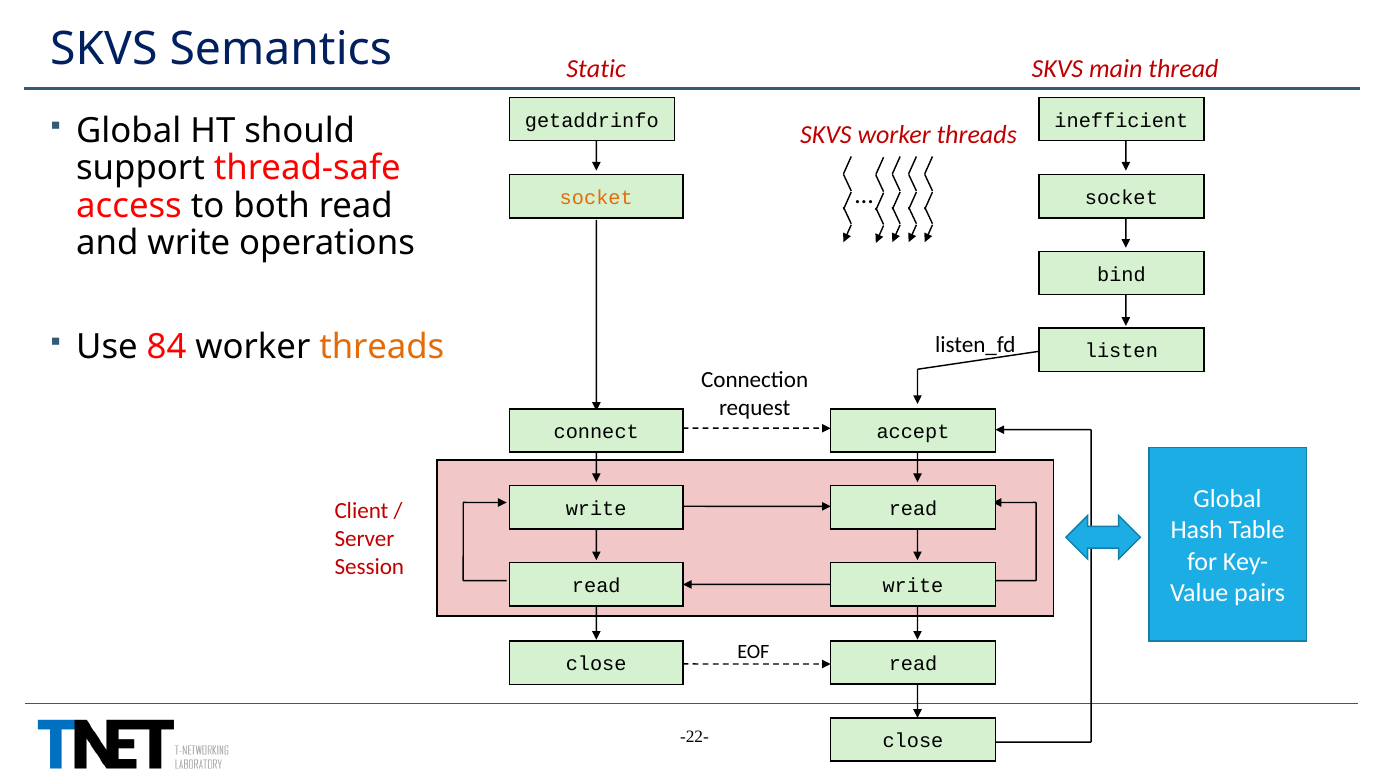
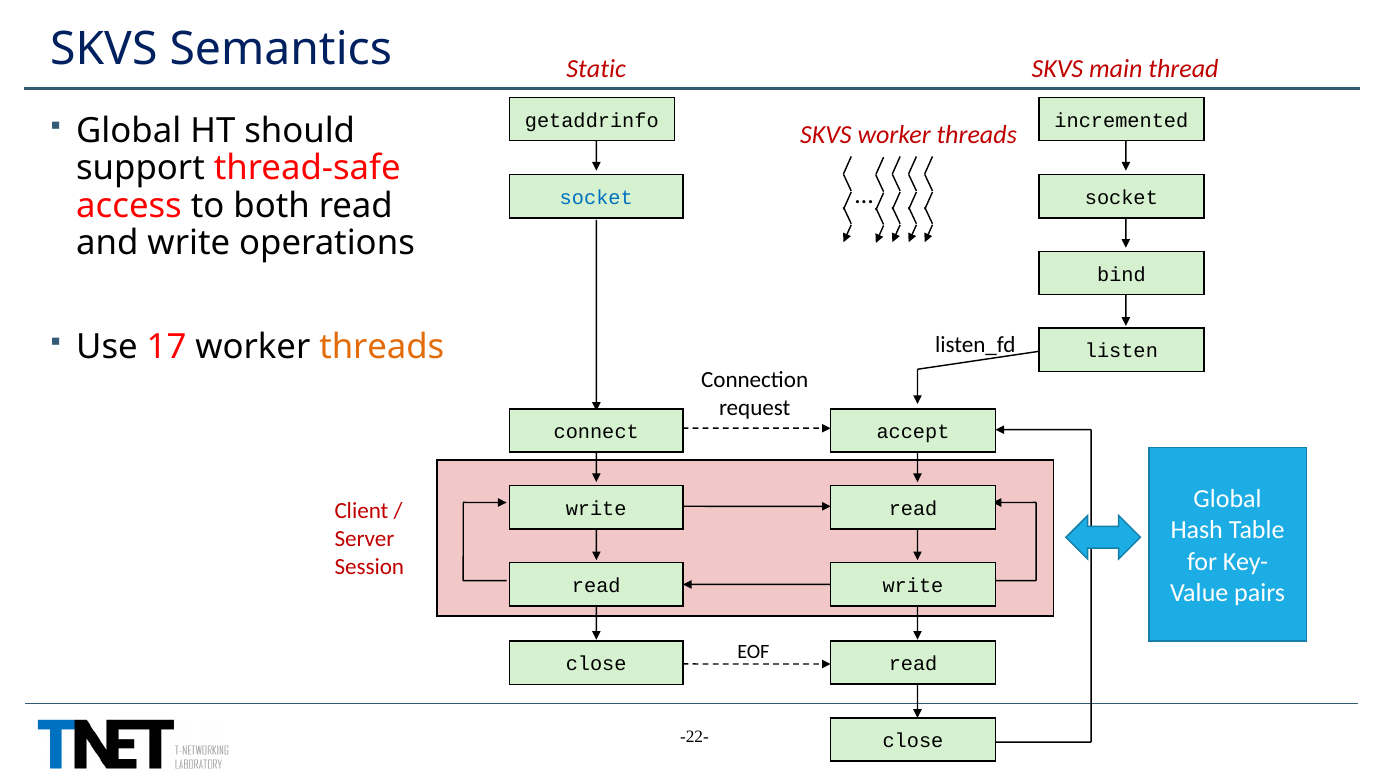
inefficient: inefficient -> incremented (1121, 120)
socket colour: orange -> blue (596, 198)
84: 84 -> 17 (167, 347)
